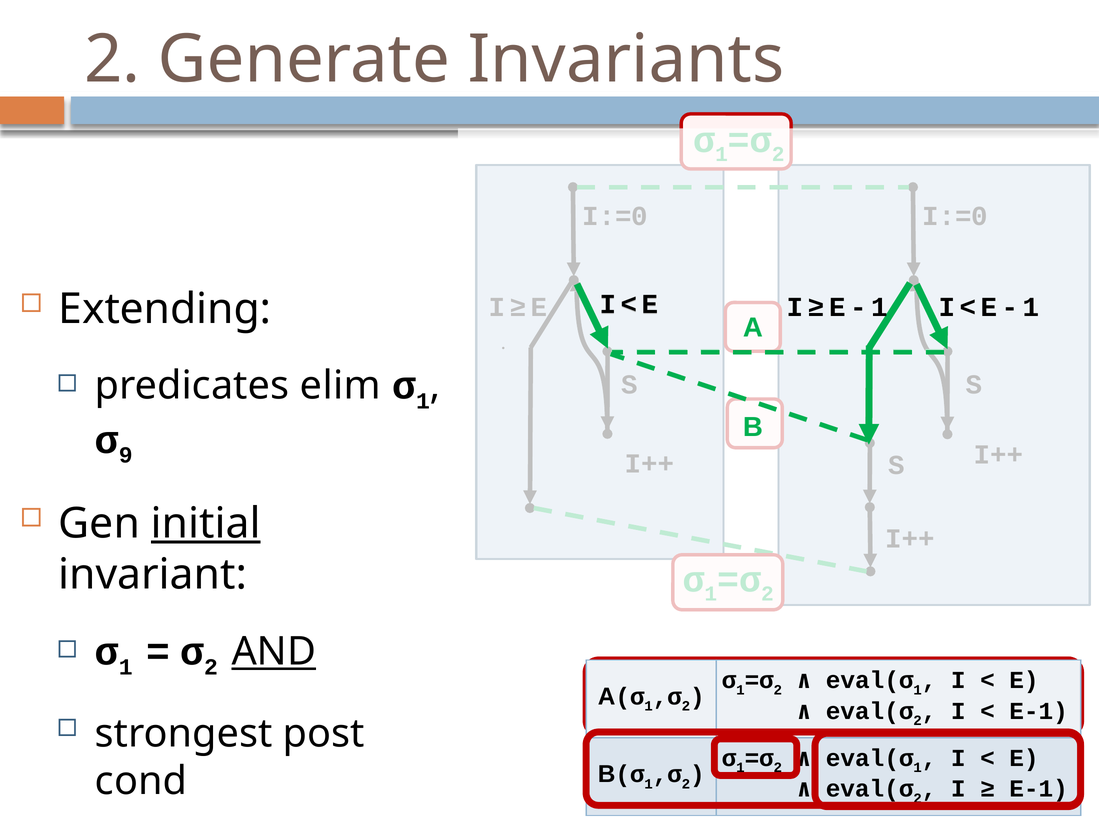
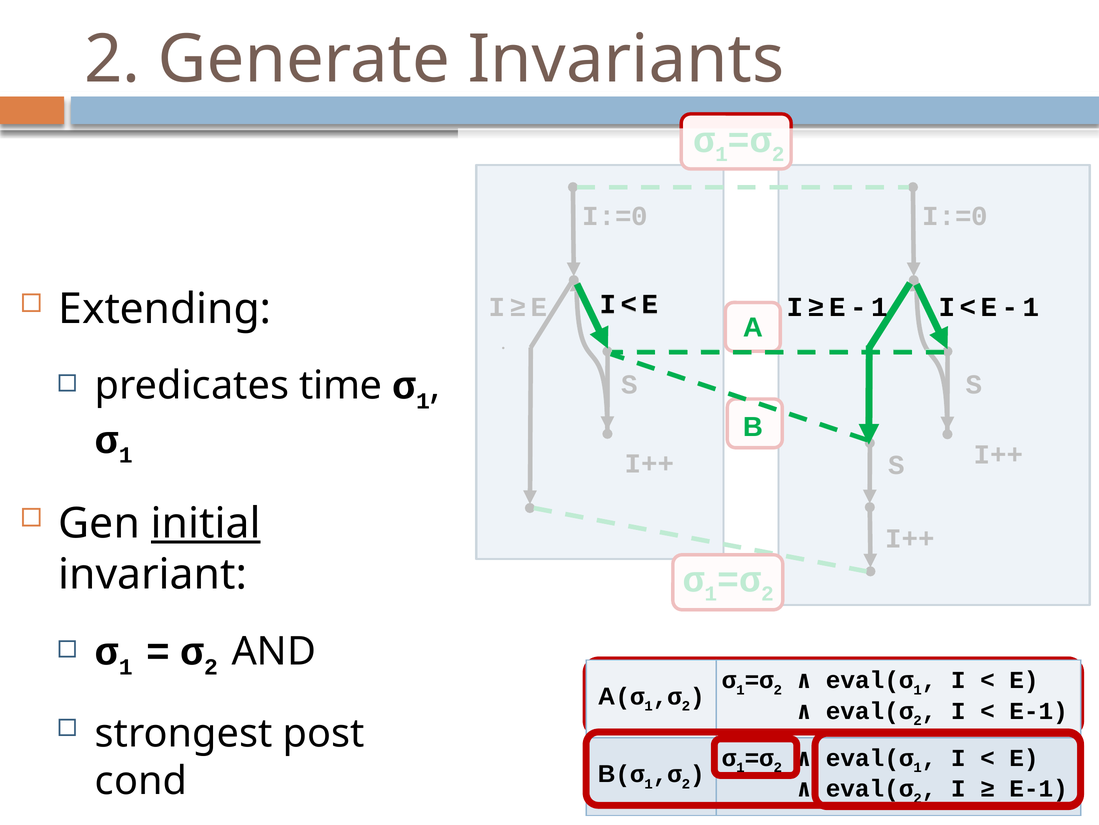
elim: elim -> time (341, 385)
9: 9 -> 1 (126, 455)
AND underline: present -> none (274, 651)
